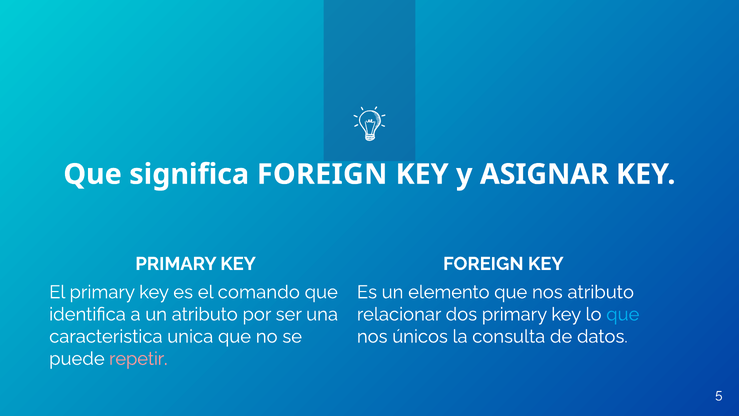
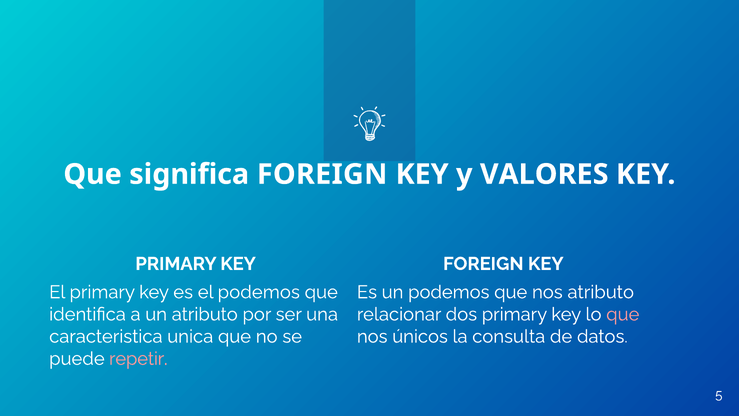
ASIGNAR: ASIGNAR -> VALORES (544, 174)
el comando: comando -> podemos (259, 292)
un elemento: elemento -> podemos (449, 292)
que colour: light blue -> pink (623, 314)
